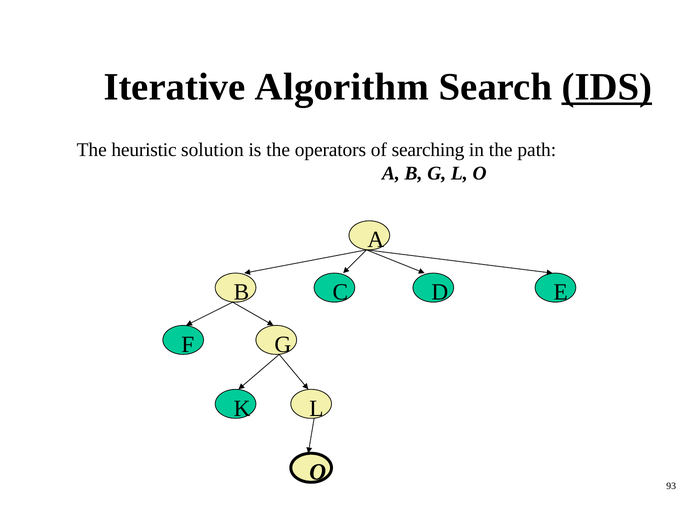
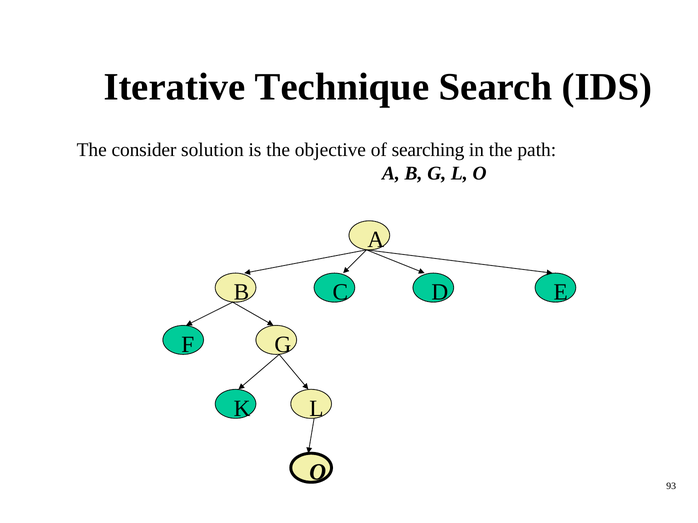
Algorithm: Algorithm -> Technique (342, 87)
IDS underline: present -> none (607, 87)
heuristic: heuristic -> consider (144, 150)
operators: operators -> objective (330, 150)
